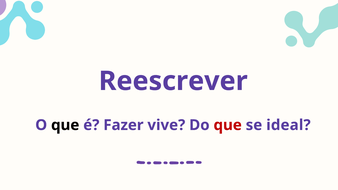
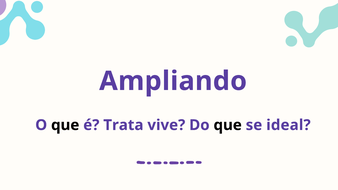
Reescrever: Reescrever -> Ampliando (173, 81)
Fazer: Fazer -> Trata (123, 125)
que colour: red -> black (228, 125)
